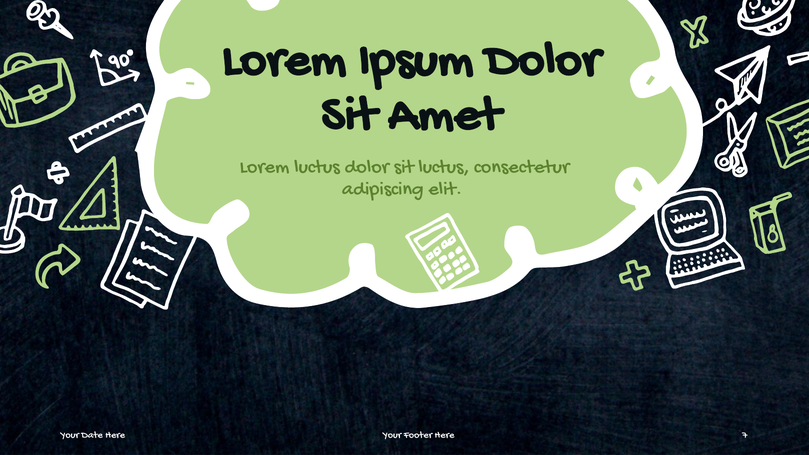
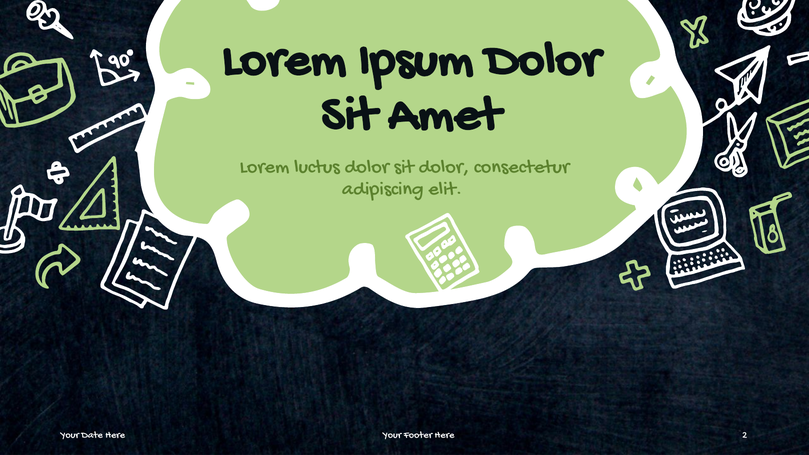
sit luctus: luctus -> dolor (444, 166)
7: 7 -> 2 (745, 435)
